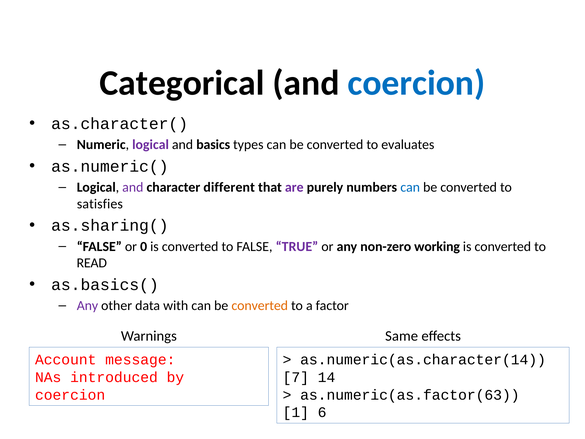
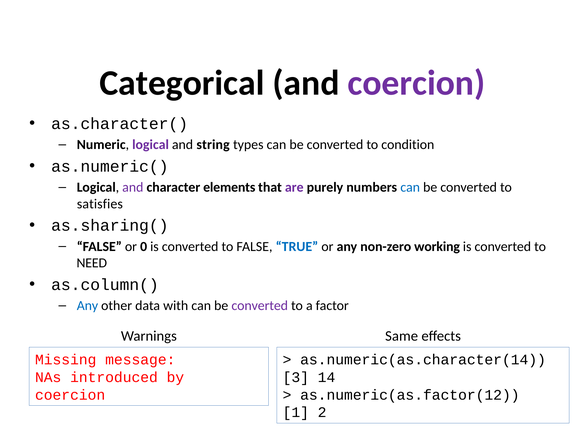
coercion colour: blue -> purple (416, 83)
basics: basics -> string (213, 145)
evaluates: evaluates -> condition (408, 145)
different: different -> elements (229, 187)
TRUE colour: purple -> blue (297, 246)
READ: READ -> NEED (92, 263)
as.basics(: as.basics( -> as.column( (105, 285)
Any colour: purple -> blue (87, 305)
converted colour: orange -> purple (260, 305)
Account: Account -> Missing (66, 360)
7: 7 -> 3 (296, 377)
as.numeric(as.factor(63: as.numeric(as.factor(63 -> as.numeric(as.factor(12 (410, 395)
6: 6 -> 2 (322, 412)
